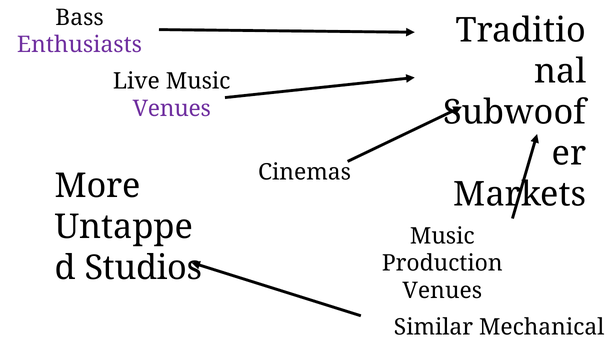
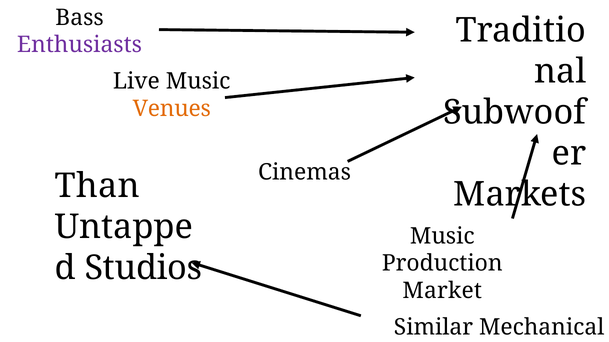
Venues colour: purple -> orange (172, 109)
More: More -> Than (97, 186)
Venues: Venues -> Market (442, 291)
